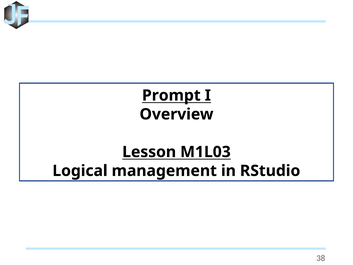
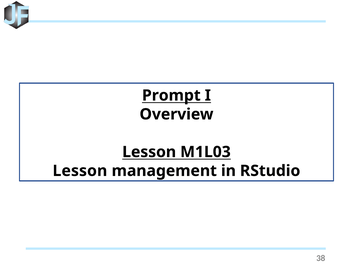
Logical: Logical -> Lesson (80, 171)
